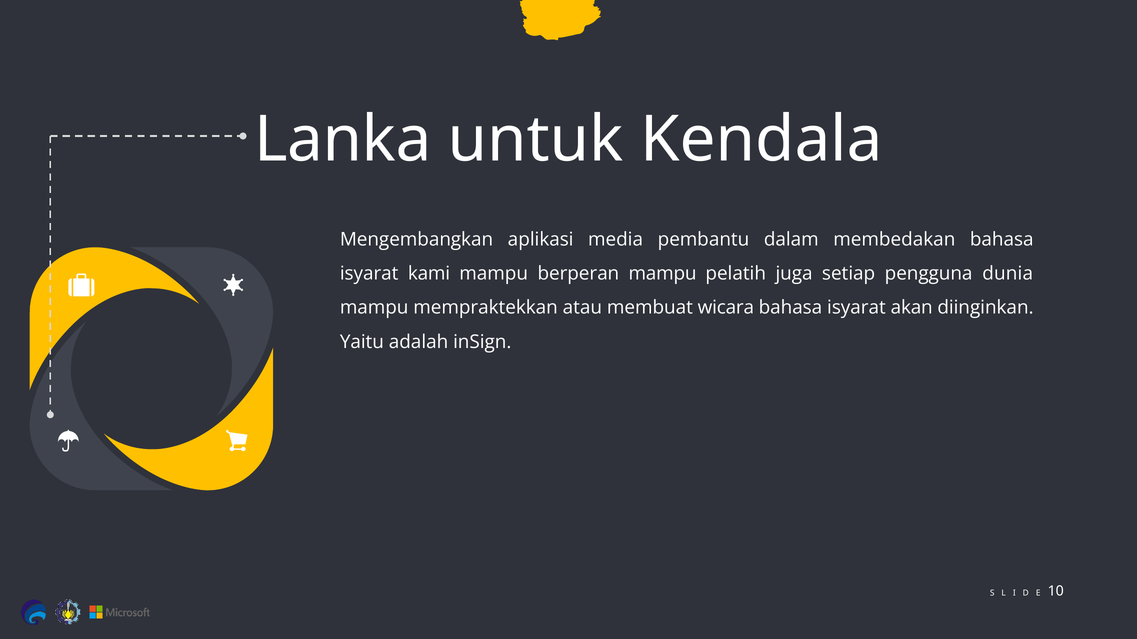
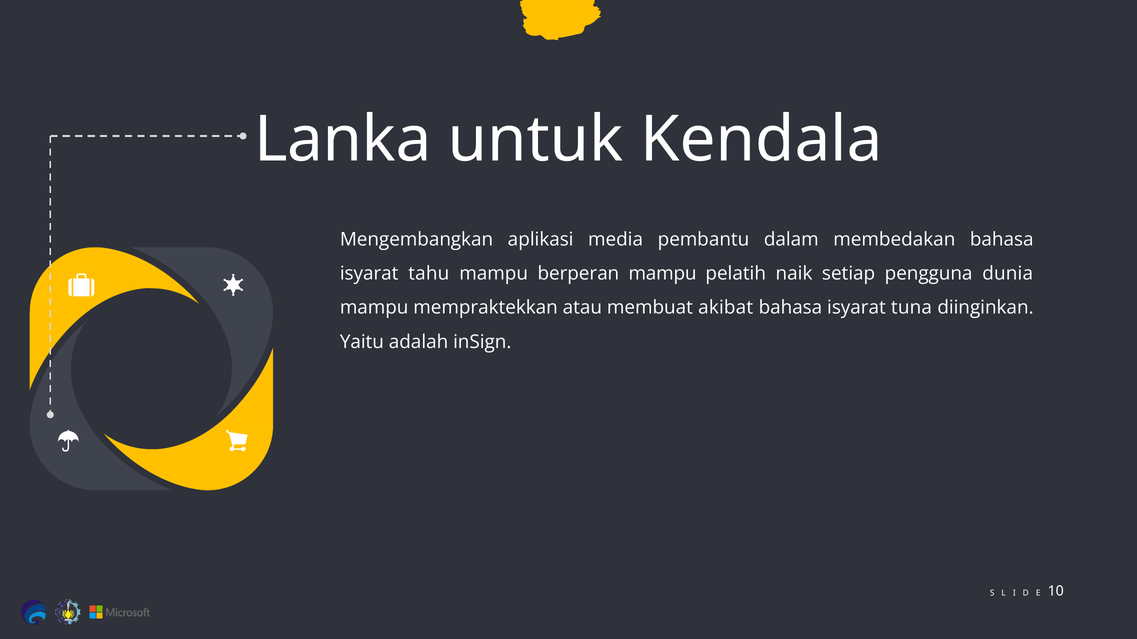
kami: kami -> tahu (429, 274)
juga: juga -> naik (794, 274)
wicara: wicara -> akibat (726, 308)
akan: akan -> tuna (911, 308)
